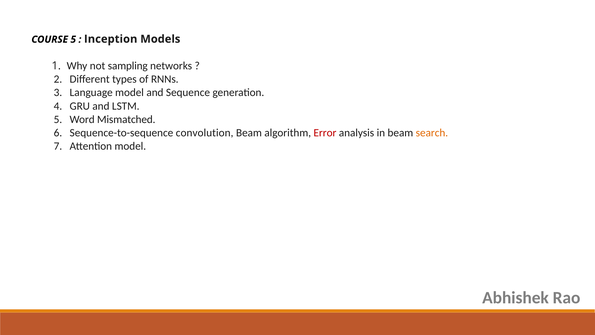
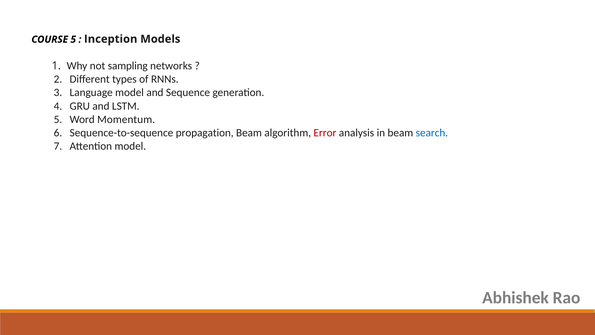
Mismatched: Mismatched -> Momentum (126, 119)
convolution: convolution -> propagation (205, 133)
search colour: orange -> blue (432, 133)
